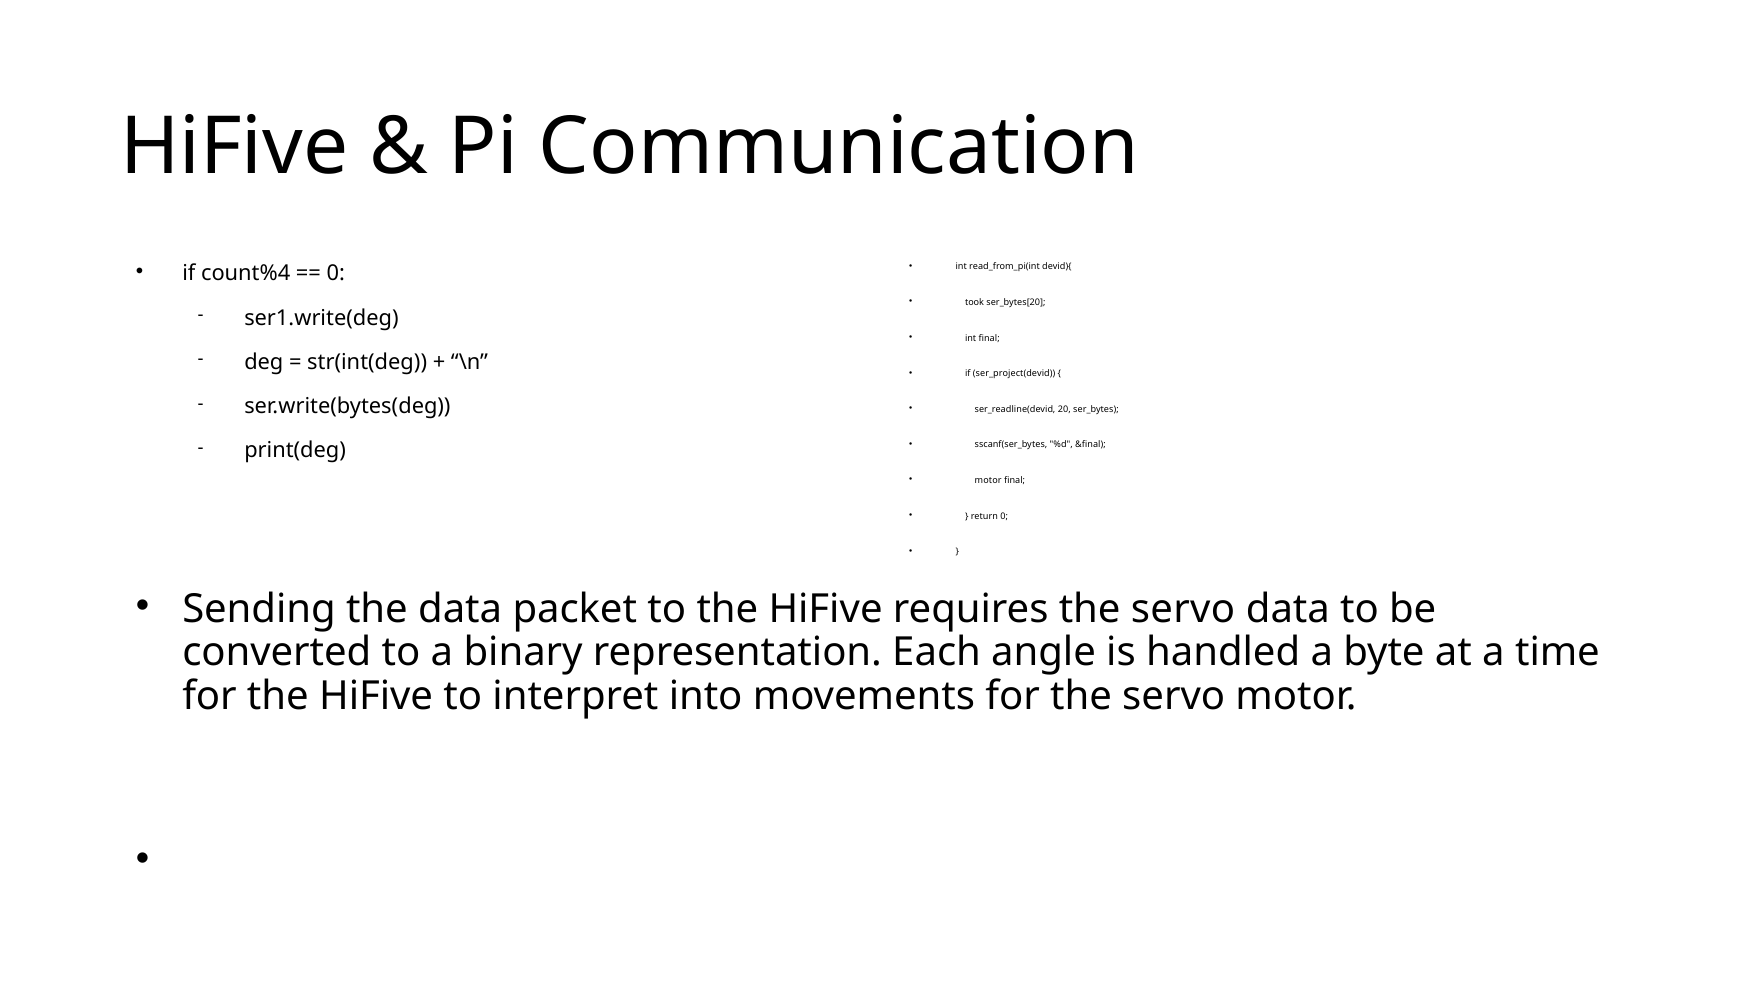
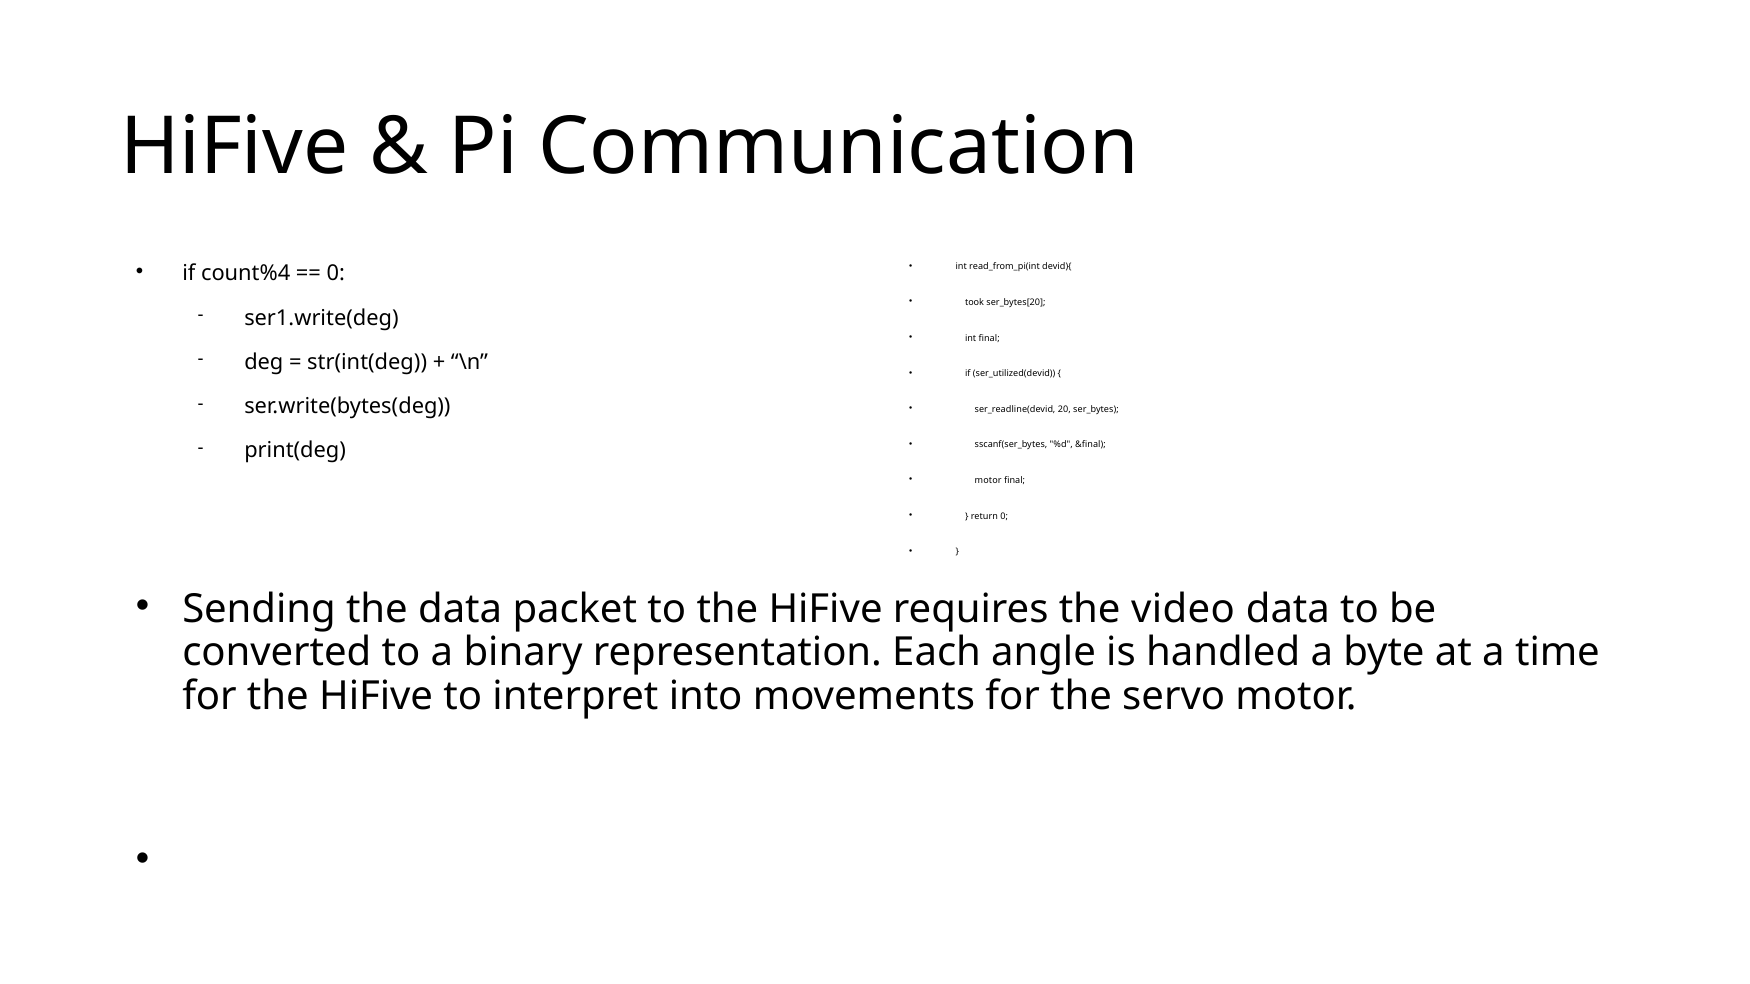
ser_project(devid: ser_project(devid -> ser_utilized(devid (1014, 374)
requires the servo: servo -> video (1183, 610)
